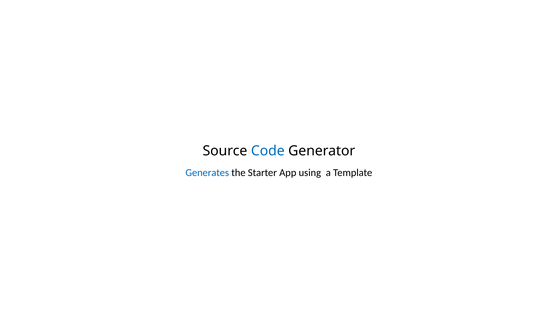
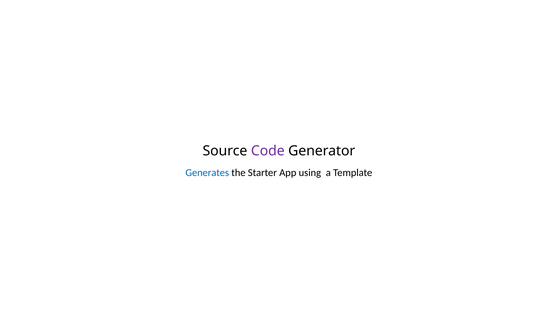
Code colour: blue -> purple (268, 151)
